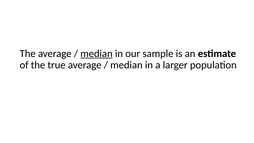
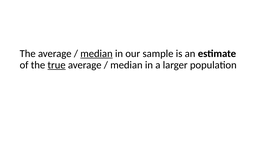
true underline: none -> present (57, 65)
